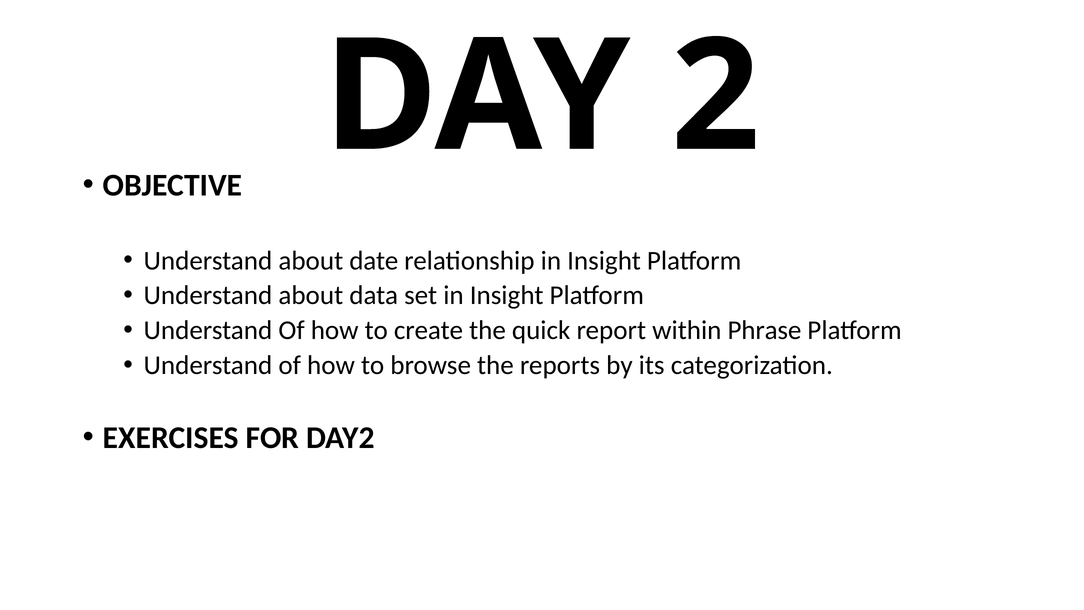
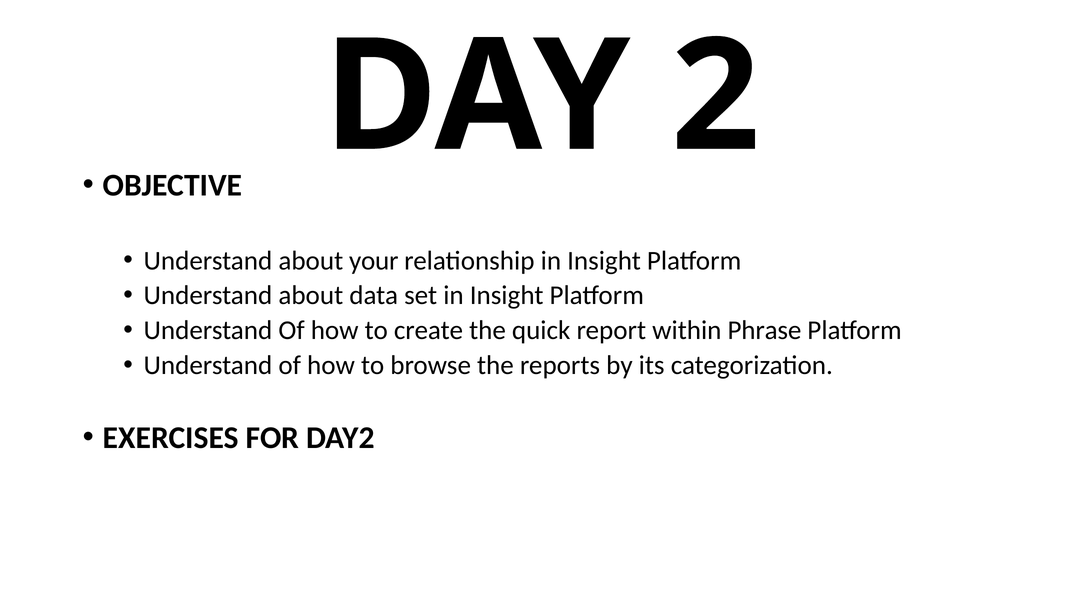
date: date -> your (374, 260)
